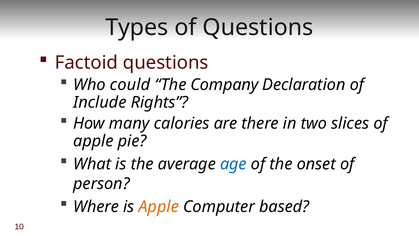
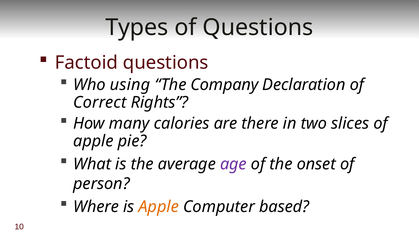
could: could -> using (130, 85)
Include: Include -> Correct (100, 102)
age colour: blue -> purple (233, 164)
